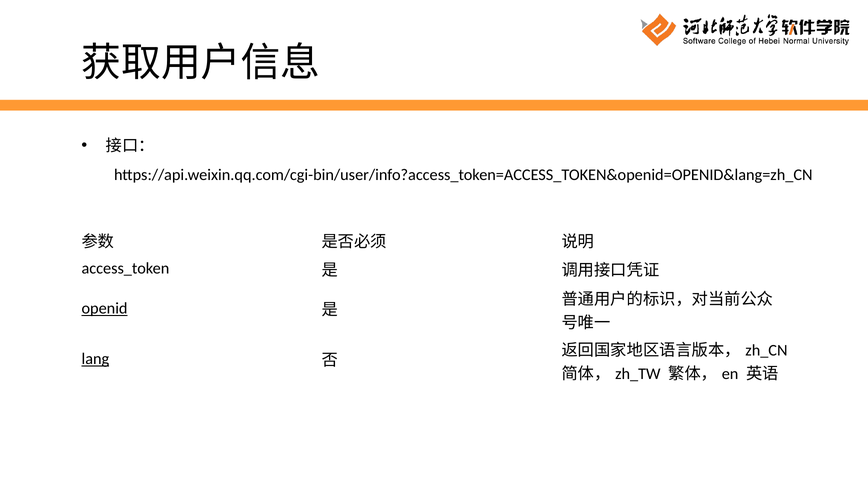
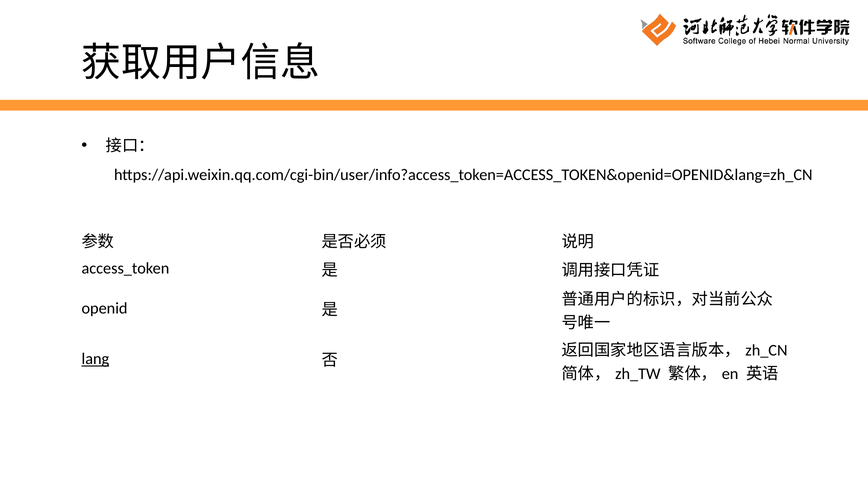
openid underline: present -> none (105, 308)
